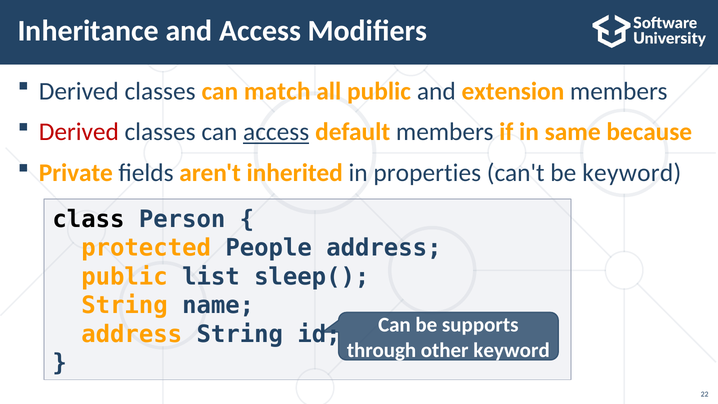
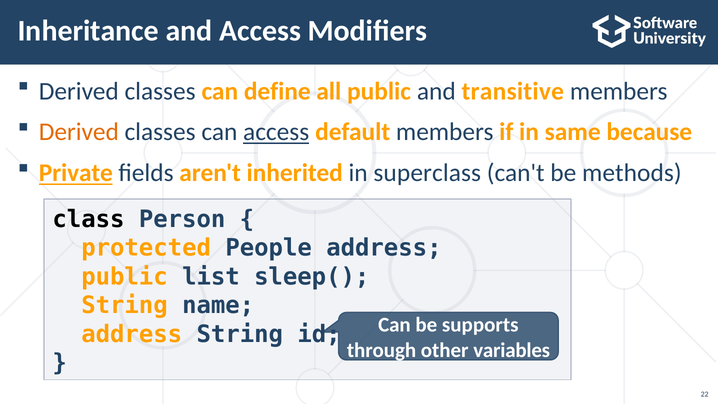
match: match -> define (277, 91)
extension: extension -> transitive (513, 91)
Derived colour: red -> orange (79, 132)
Private underline: none -> present (76, 173)
properties: properties -> superclass (427, 173)
be keyword: keyword -> methods (632, 173)
other keyword: keyword -> variables (512, 350)
